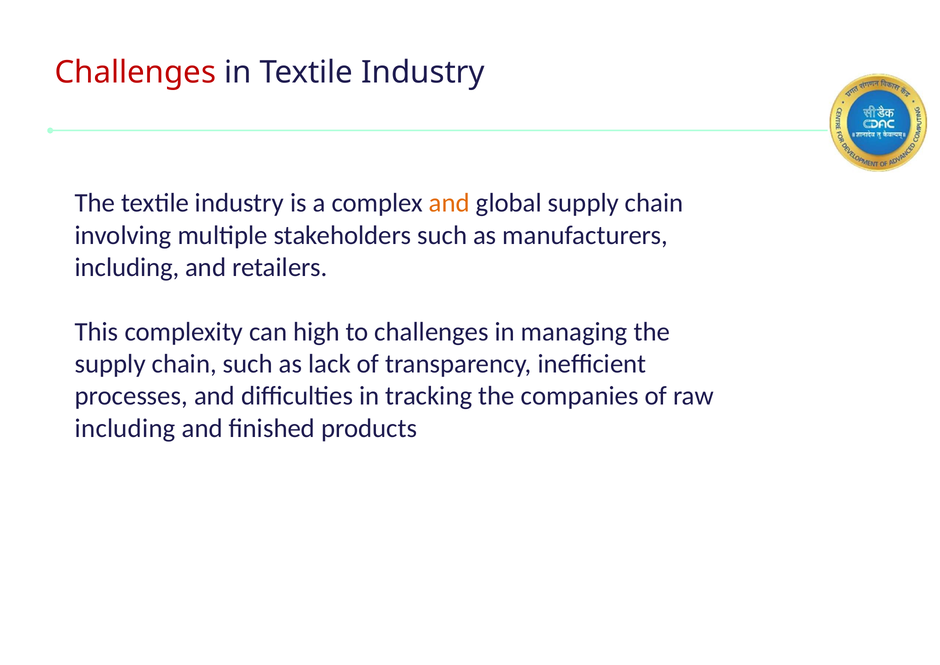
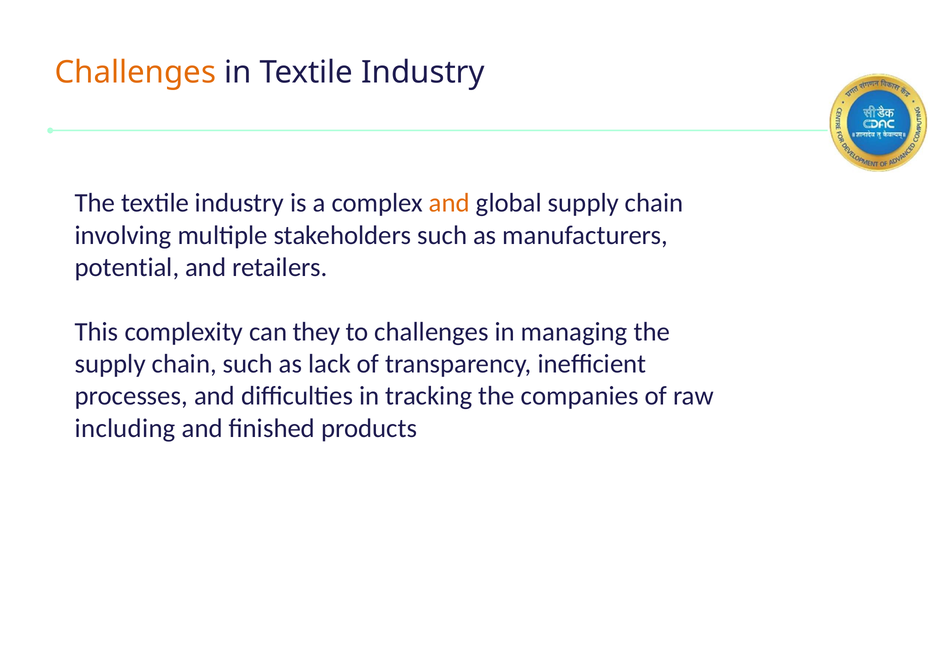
Challenges colour: red -> orange (135, 72)
including: including -> potential (127, 267)
high: high -> they (317, 332)
